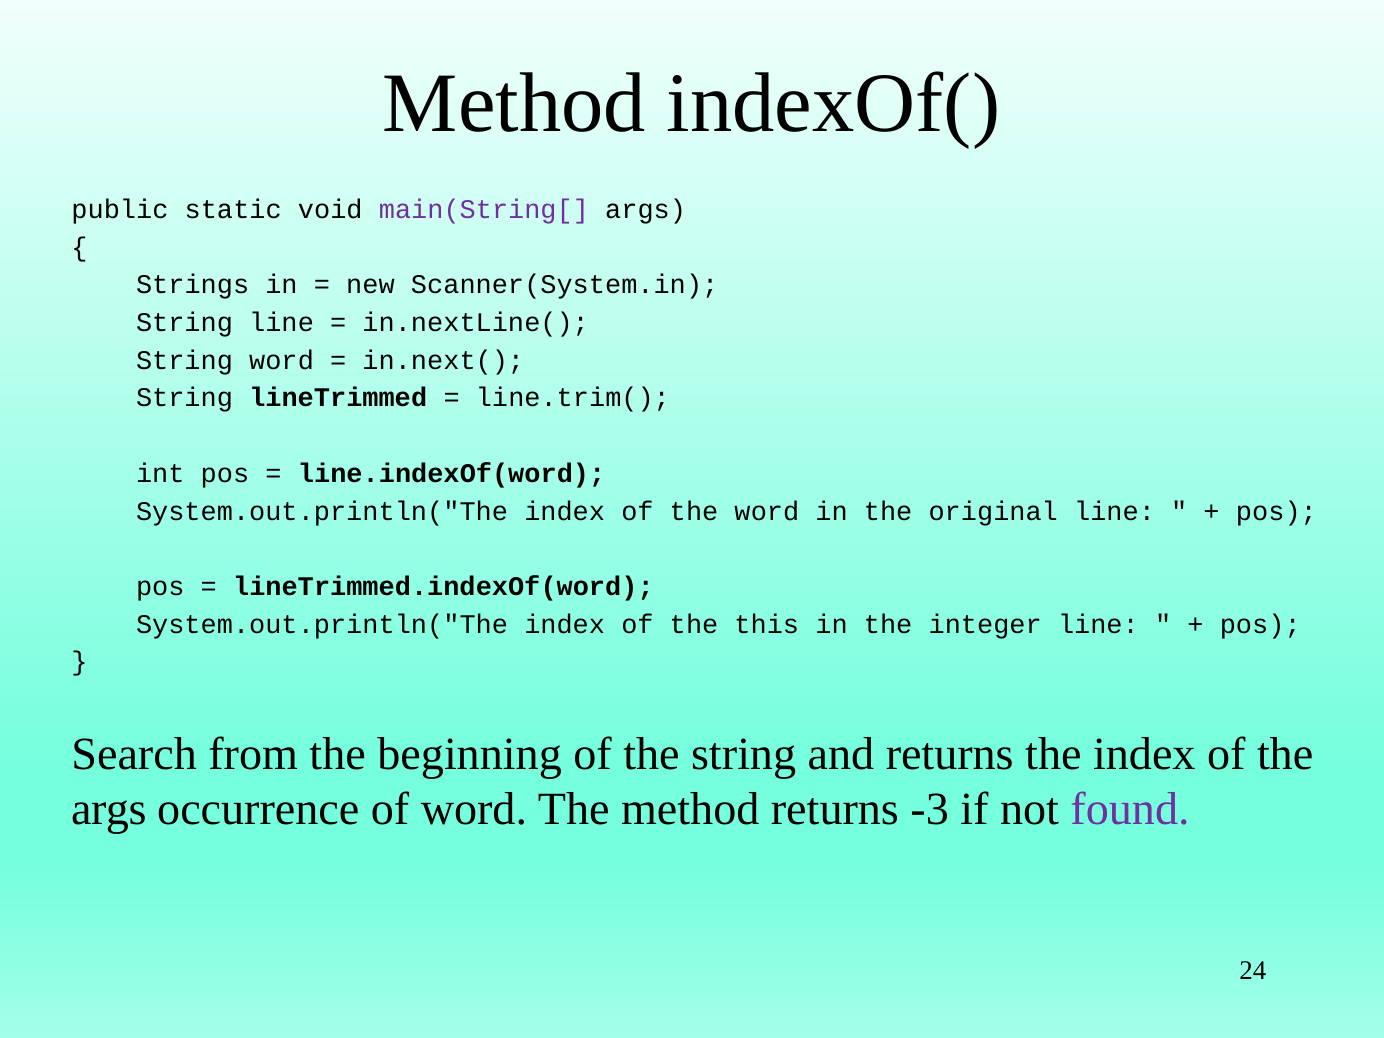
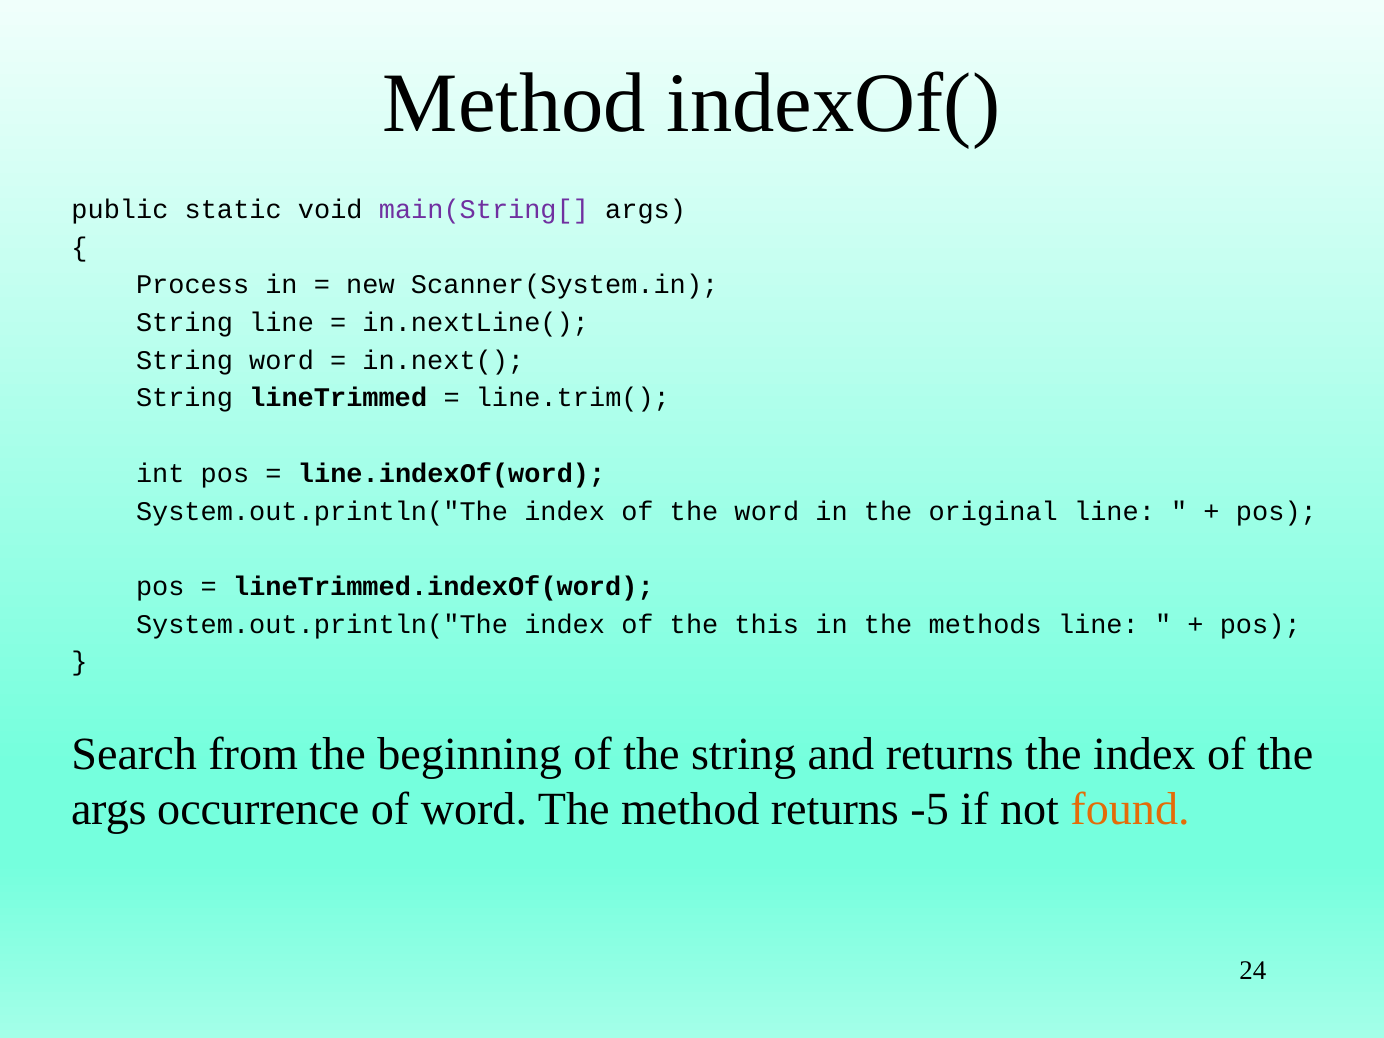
Strings: Strings -> Process (193, 285)
integer: integer -> methods (985, 624)
-3: -3 -> -5 (930, 809)
found colour: purple -> orange (1130, 809)
